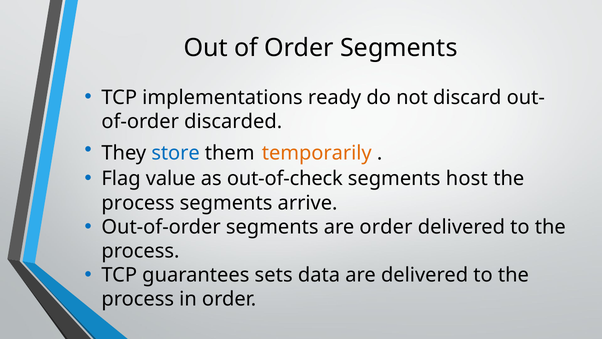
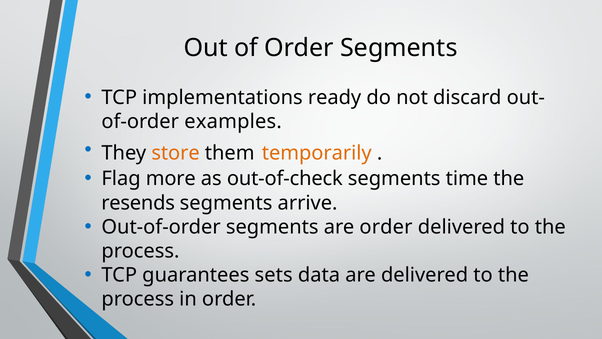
discarded: discarded -> examples (233, 121)
store colour: blue -> orange (176, 153)
value: value -> more (171, 179)
host: host -> time (467, 179)
process: process -> resends (138, 203)
